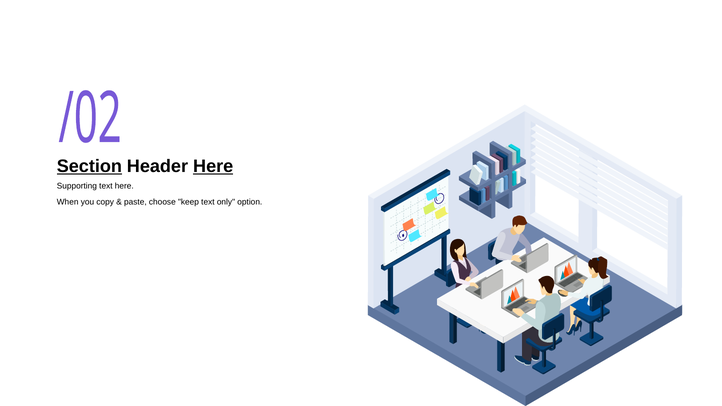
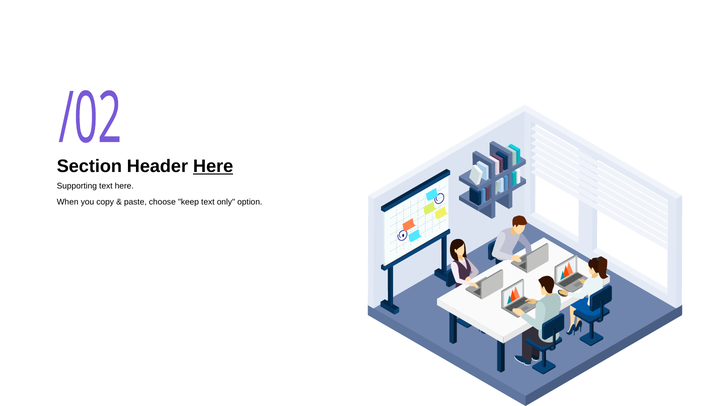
Section underline: present -> none (89, 166)
